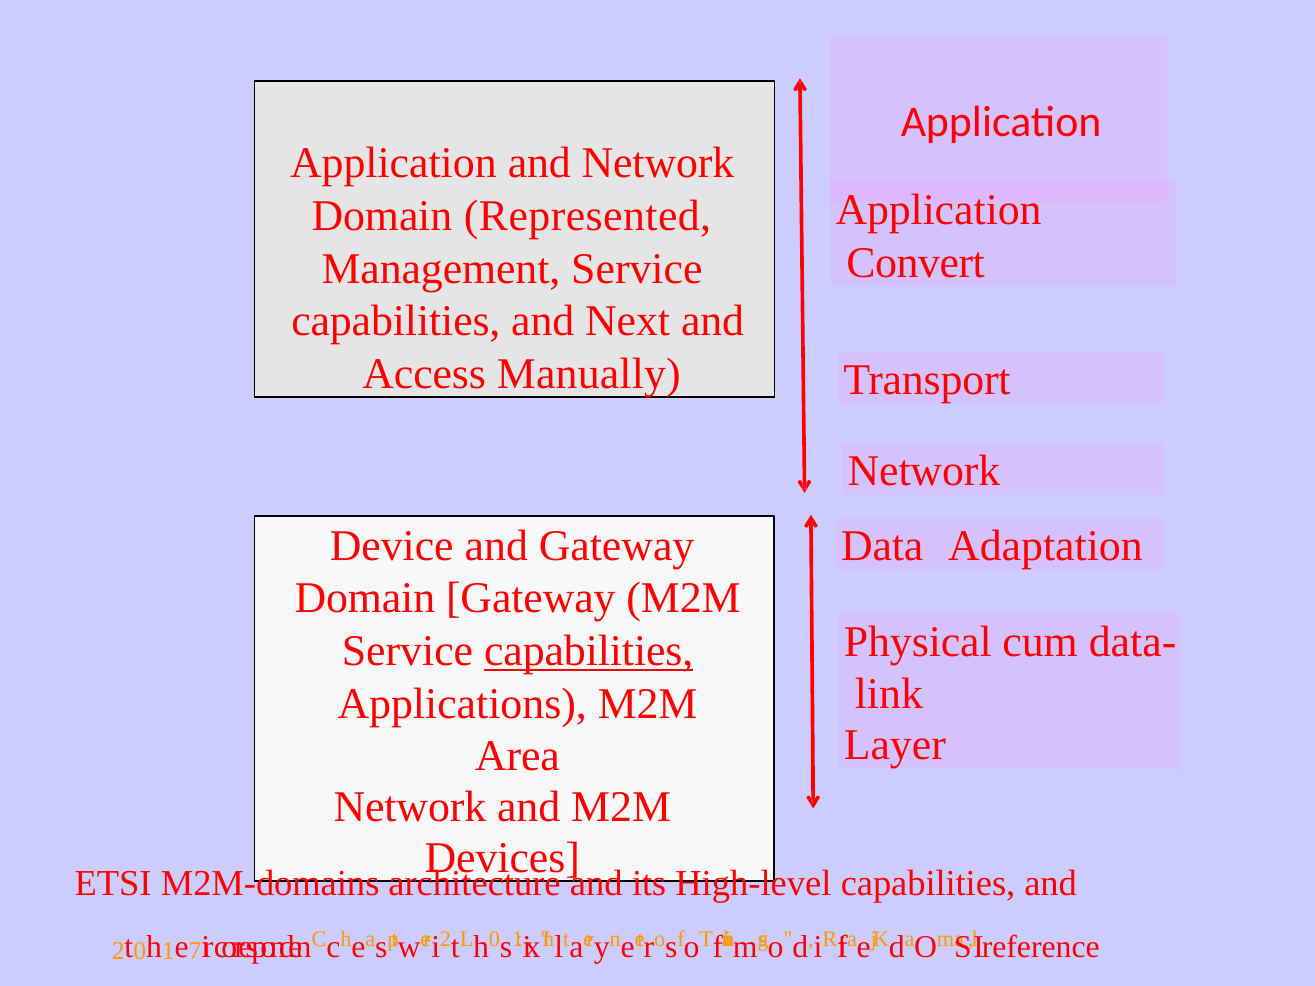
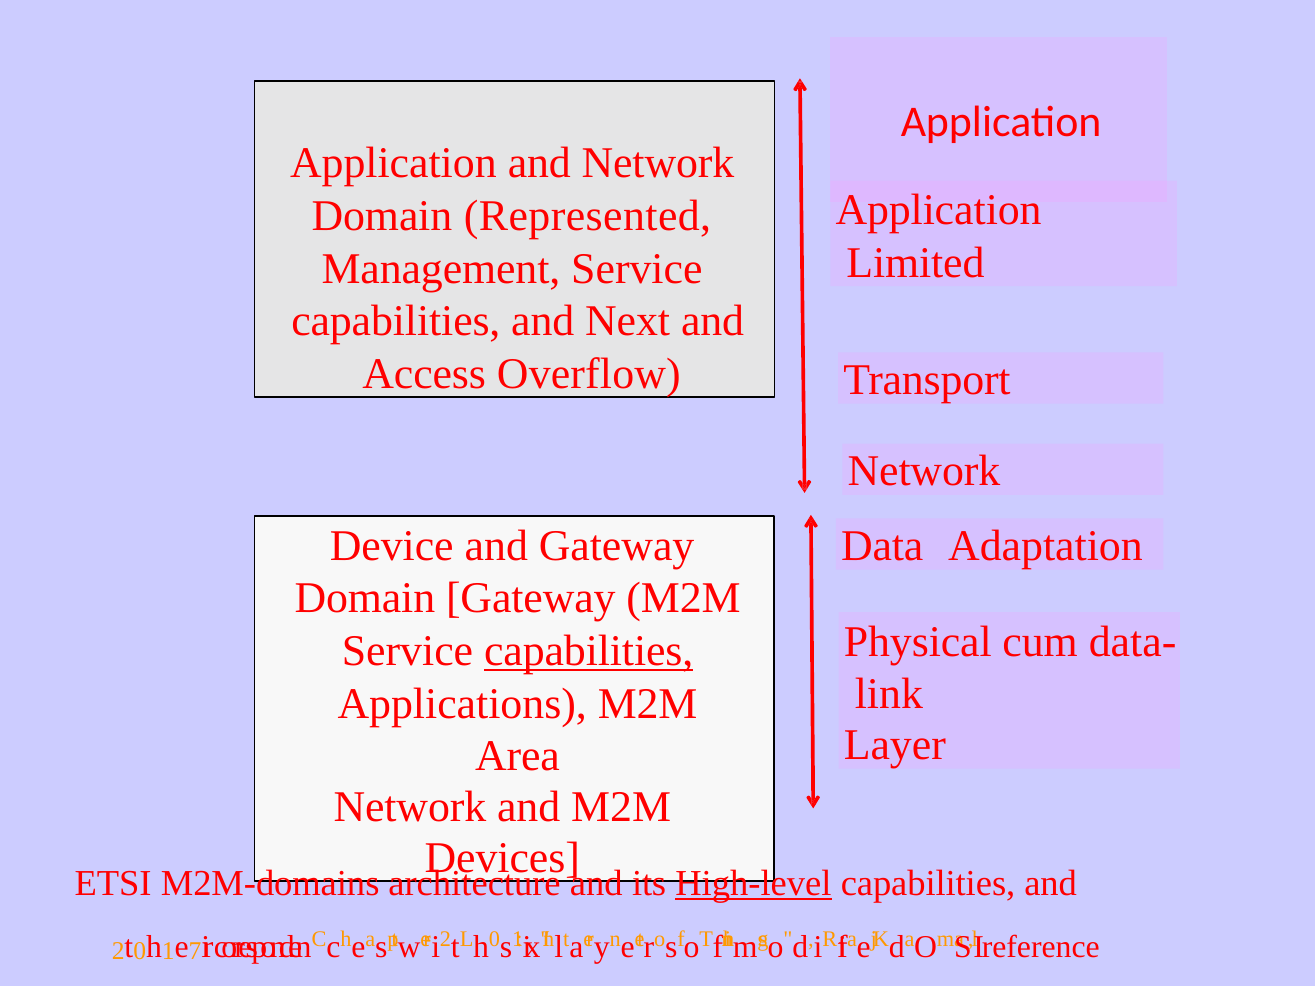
Convert: Convert -> Limited (915, 263)
Manually: Manually -> Overflow (589, 374)
High-level underline: none -> present (753, 883)
